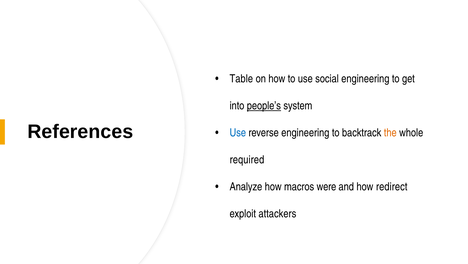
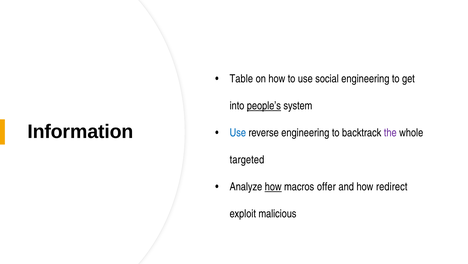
References: References -> Information (80, 131)
the colour: orange -> purple (390, 132)
required: required -> targeted (247, 159)
how underline: none -> present (273, 186)
were: were -> offer (326, 186)
attackers: attackers -> malicious (277, 213)
